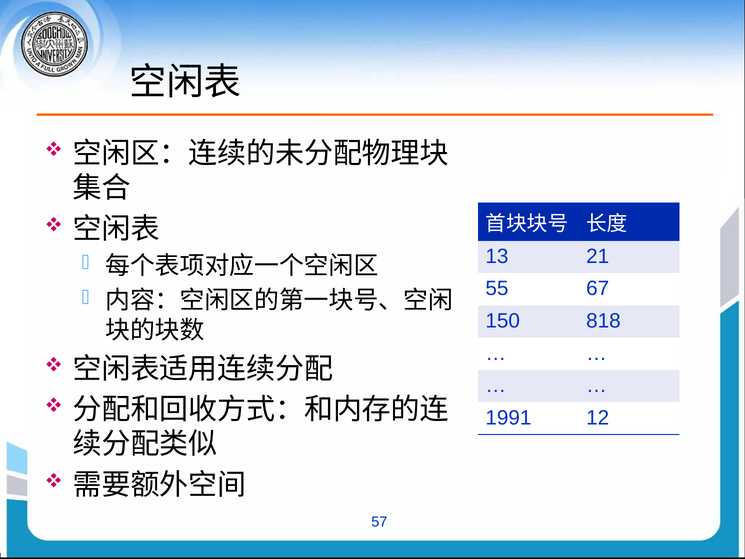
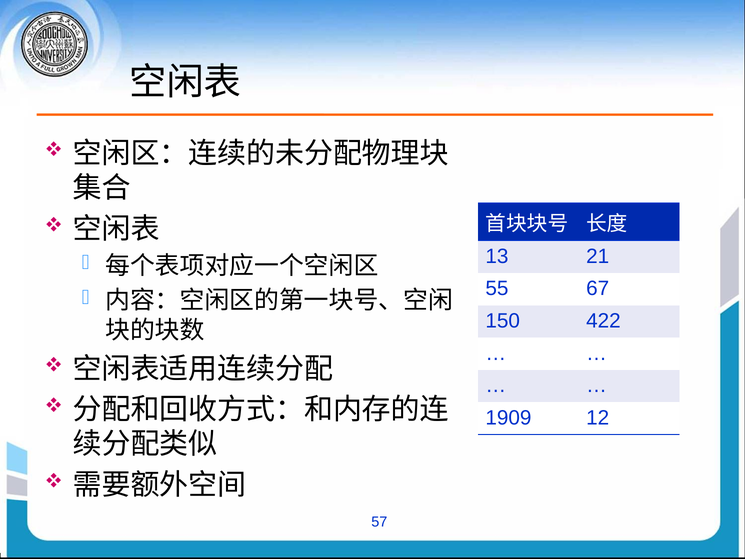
818: 818 -> 422 (603, 321)
1991: 1991 -> 1909 (508, 418)
